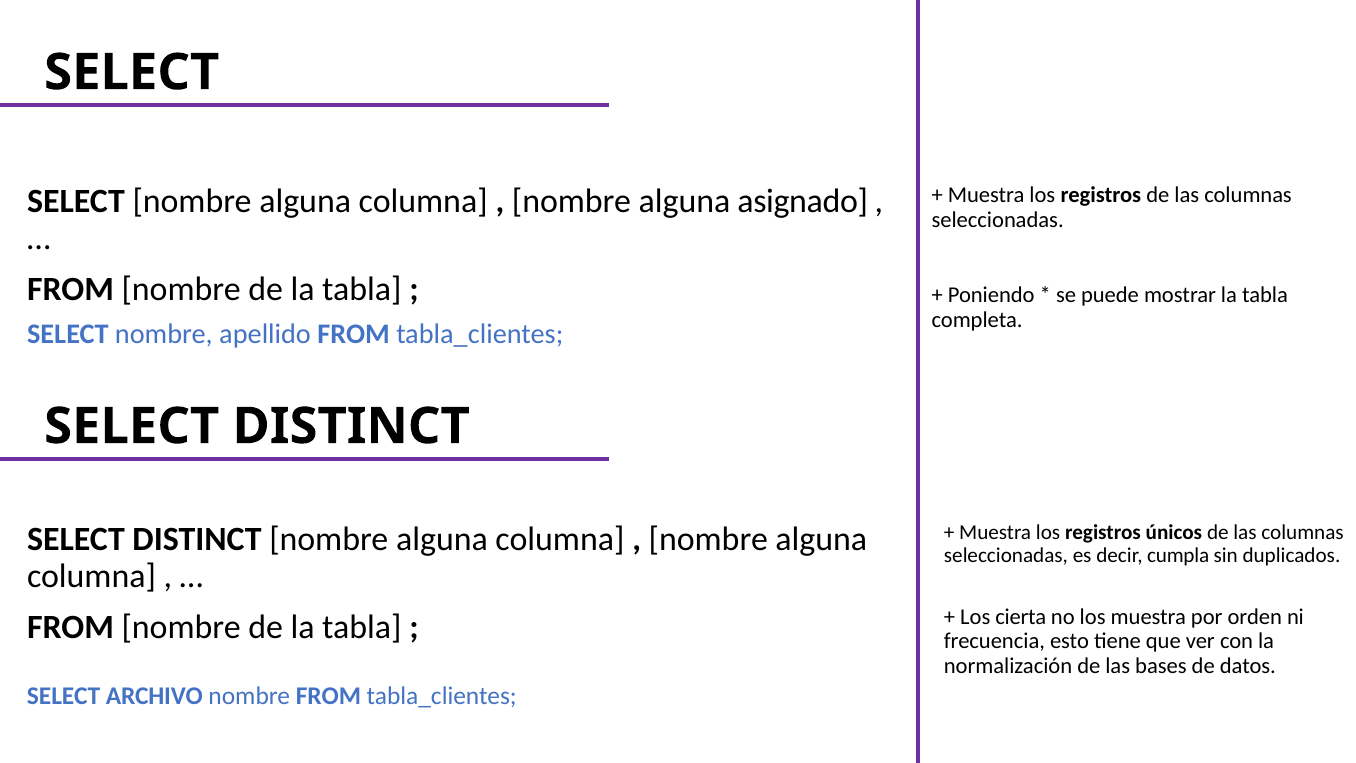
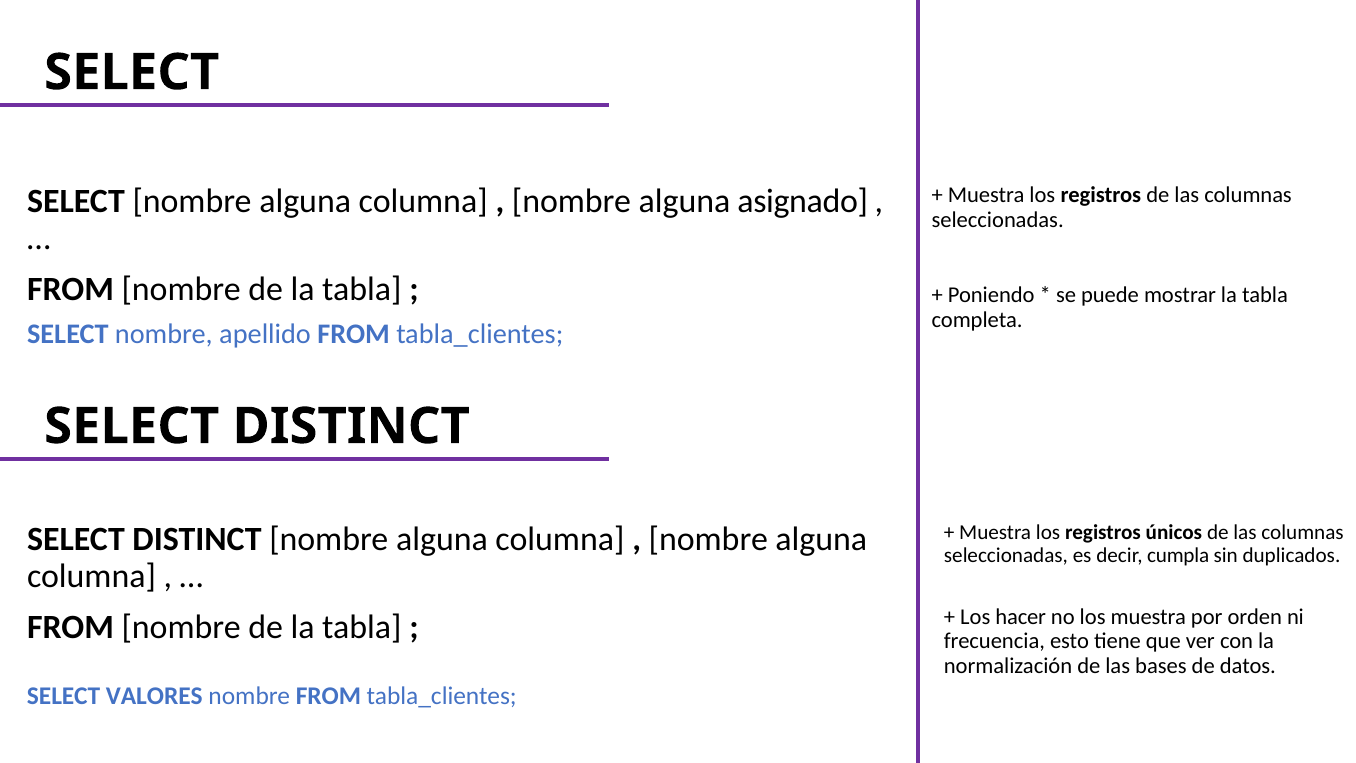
cierta: cierta -> hacer (1021, 617)
ARCHIVO: ARCHIVO -> VALORES (154, 696)
